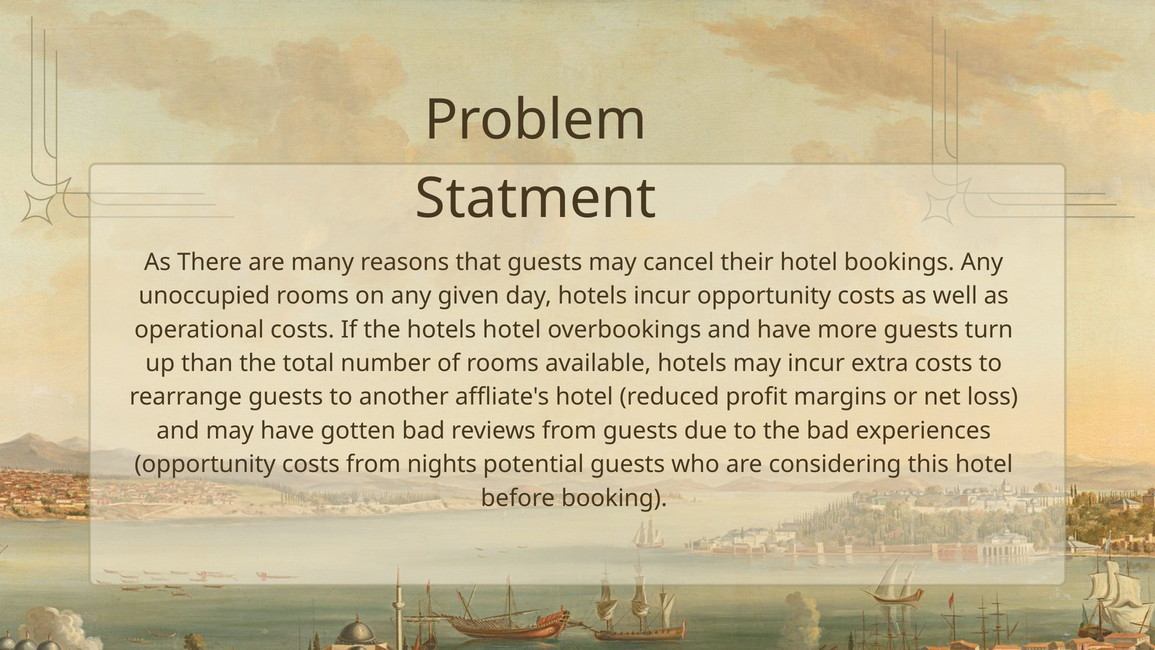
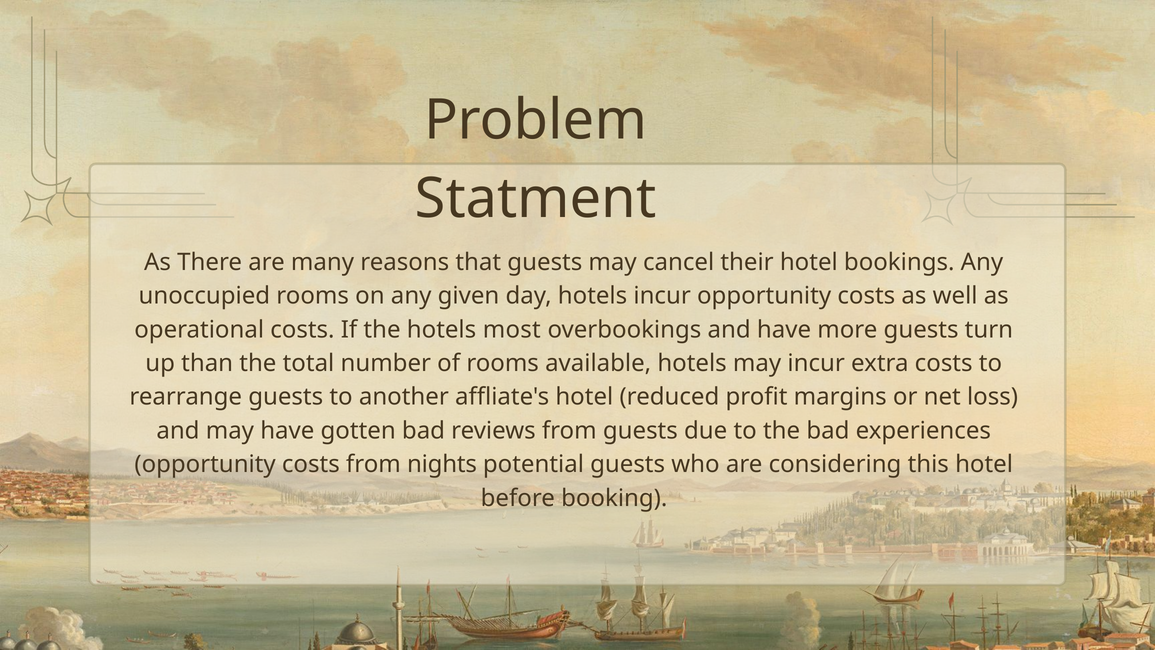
hotels hotel: hotel -> most (512, 330)
